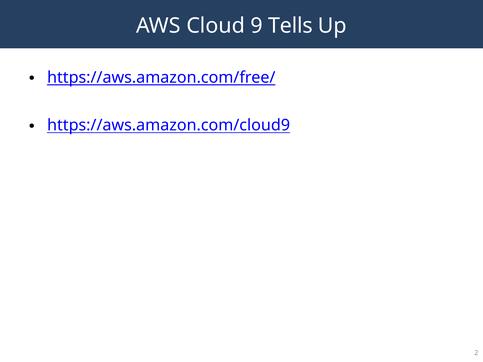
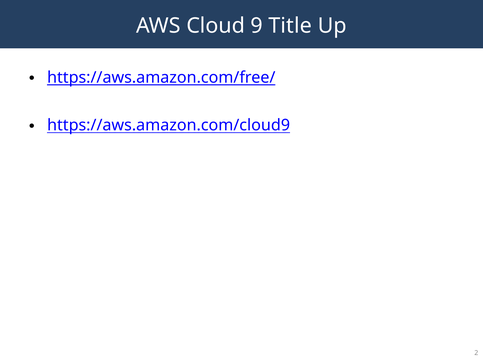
Tells: Tells -> Title (290, 26)
